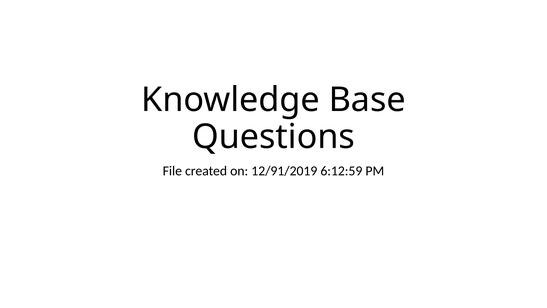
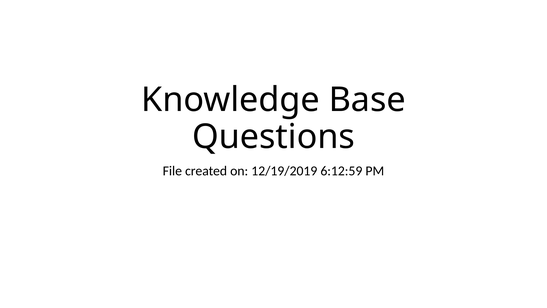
12/91/2019: 12/91/2019 -> 12/19/2019 (284, 171)
